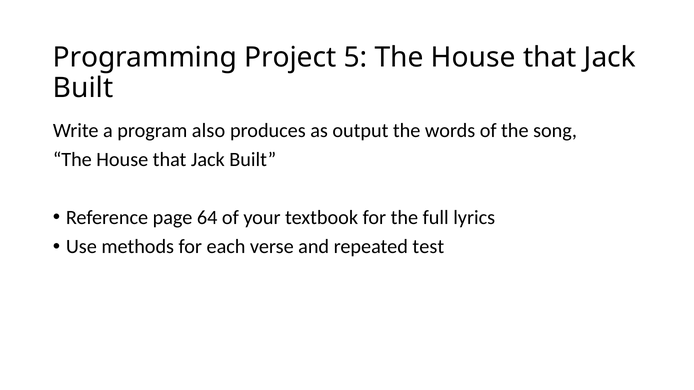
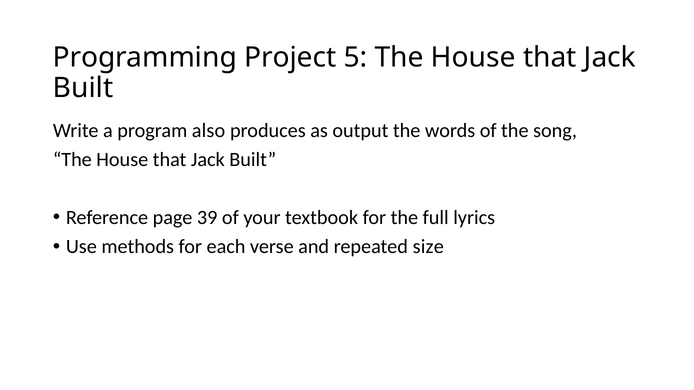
64: 64 -> 39 (207, 218)
test: test -> size (428, 247)
